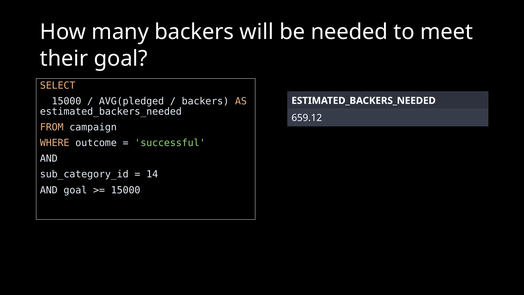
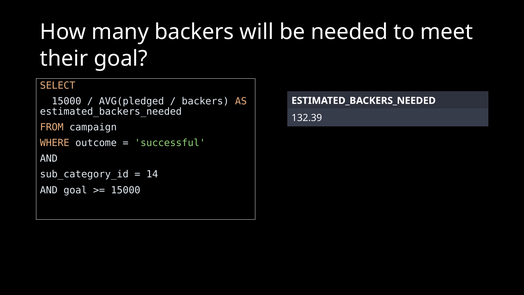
659.12: 659.12 -> 132.39 (307, 118)
